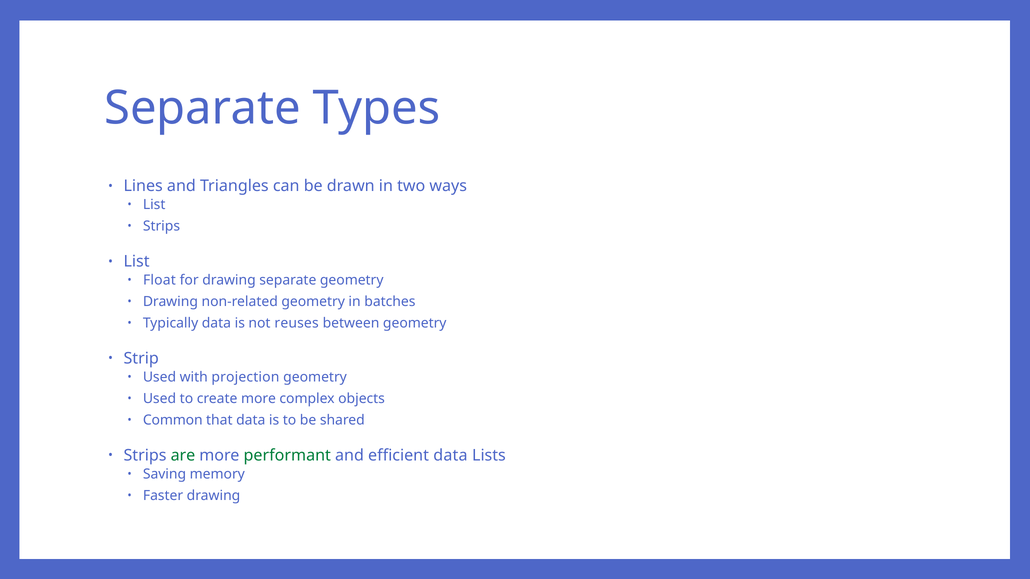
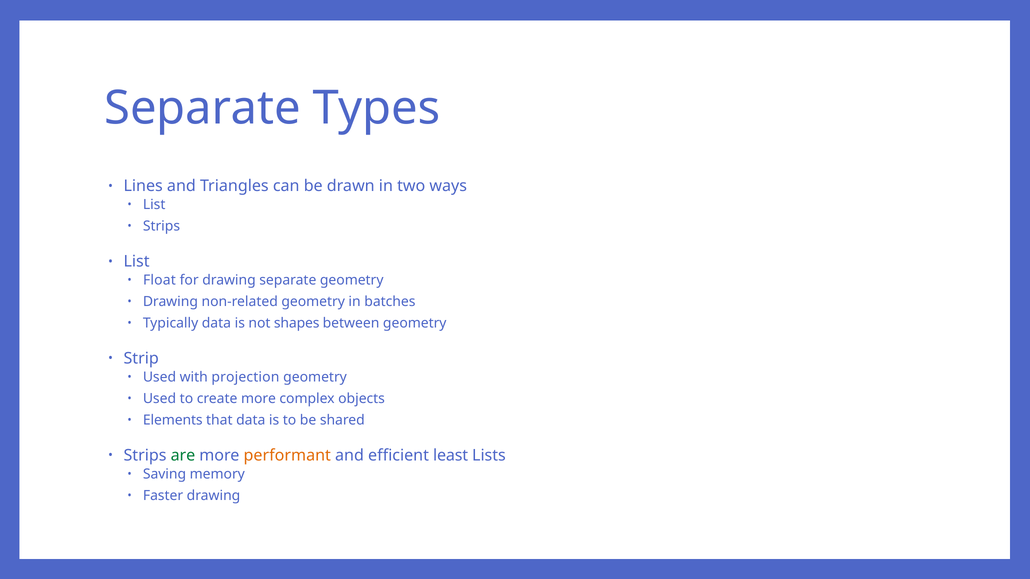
reuses: reuses -> shapes (297, 323)
Common: Common -> Elements (173, 420)
performant colour: green -> orange (287, 456)
efficient data: data -> least (451, 456)
